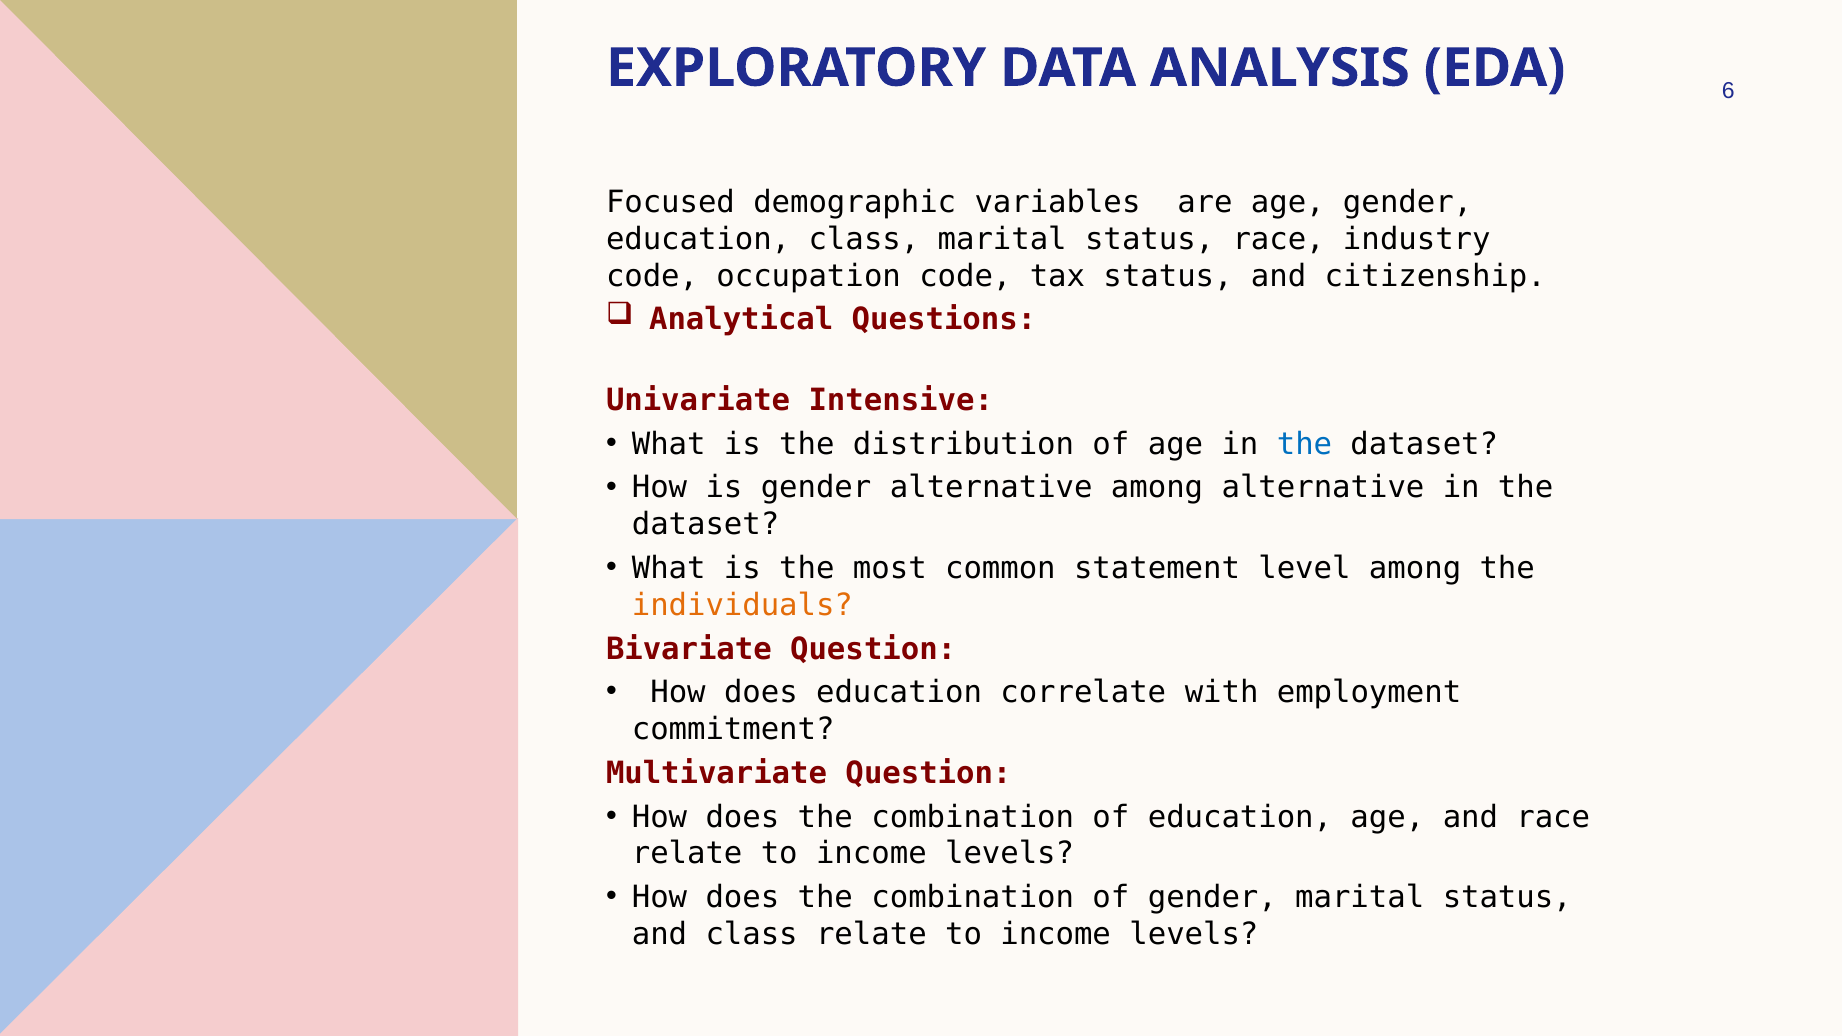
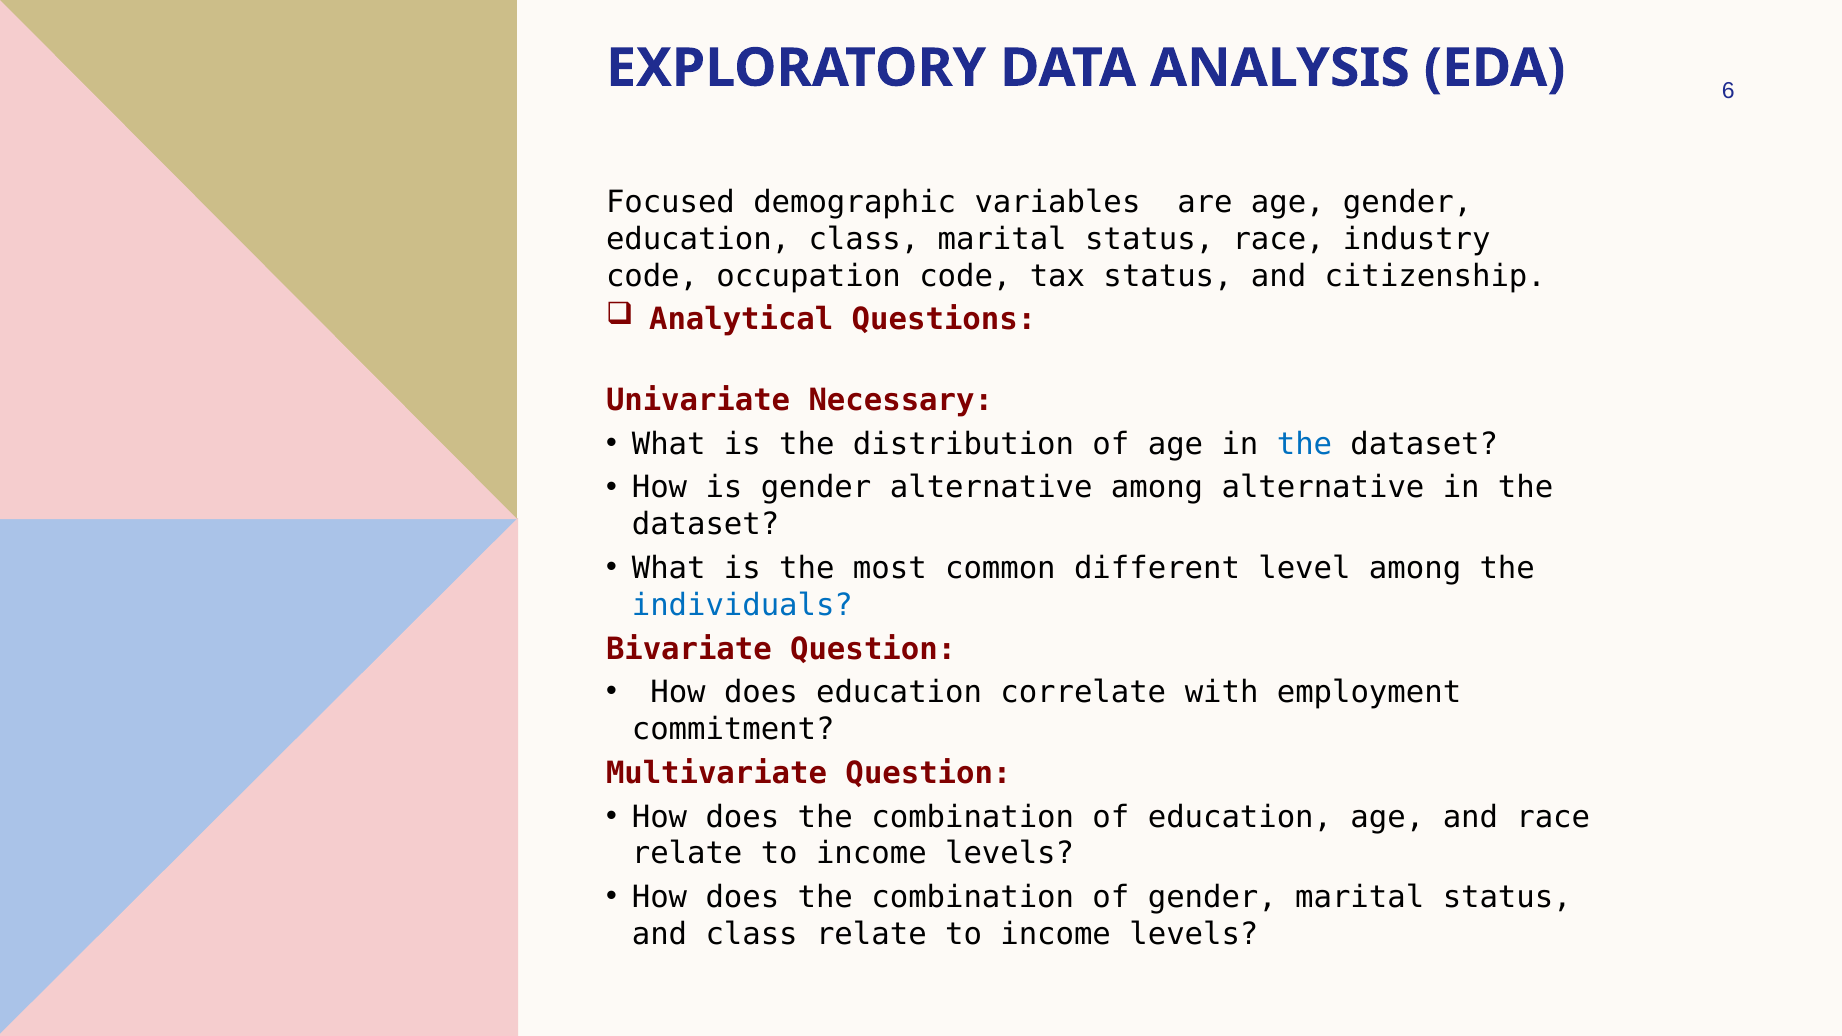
Intensive: Intensive -> Necessary (901, 400)
statement: statement -> different (1157, 568)
individuals colour: orange -> blue (742, 605)
